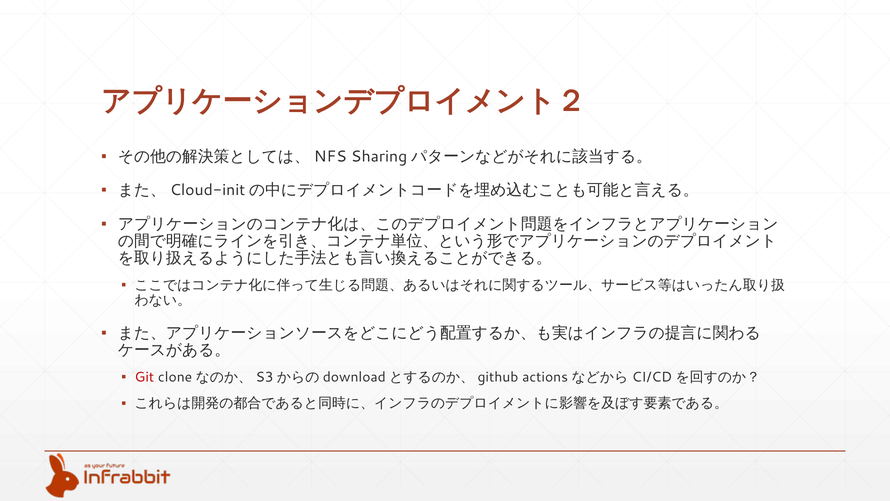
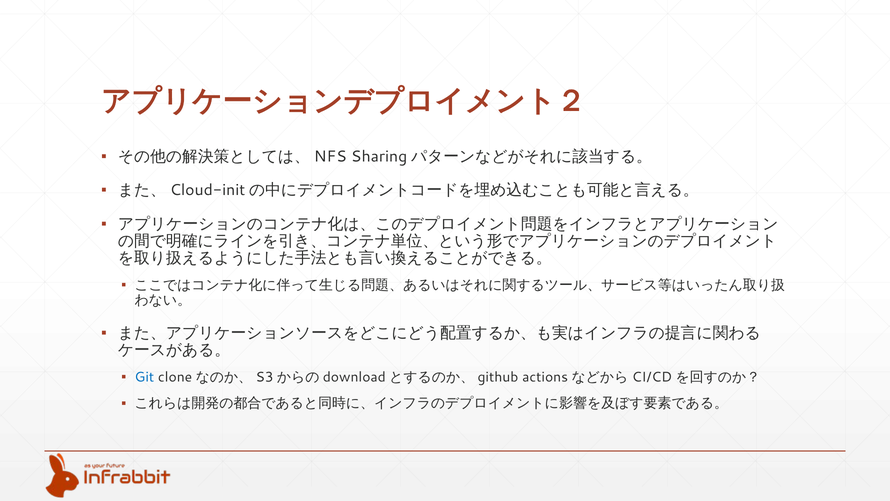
Git colour: red -> blue (144, 377)
